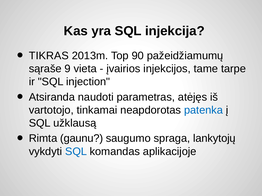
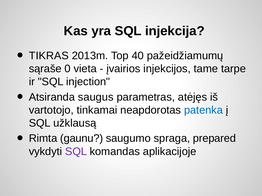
90: 90 -> 40 (138, 56)
9: 9 -> 0 (68, 69)
naudoti: naudoti -> saugus (96, 97)
lankytojų: lankytojų -> prepared (214, 139)
SQL colour: blue -> purple (76, 152)
